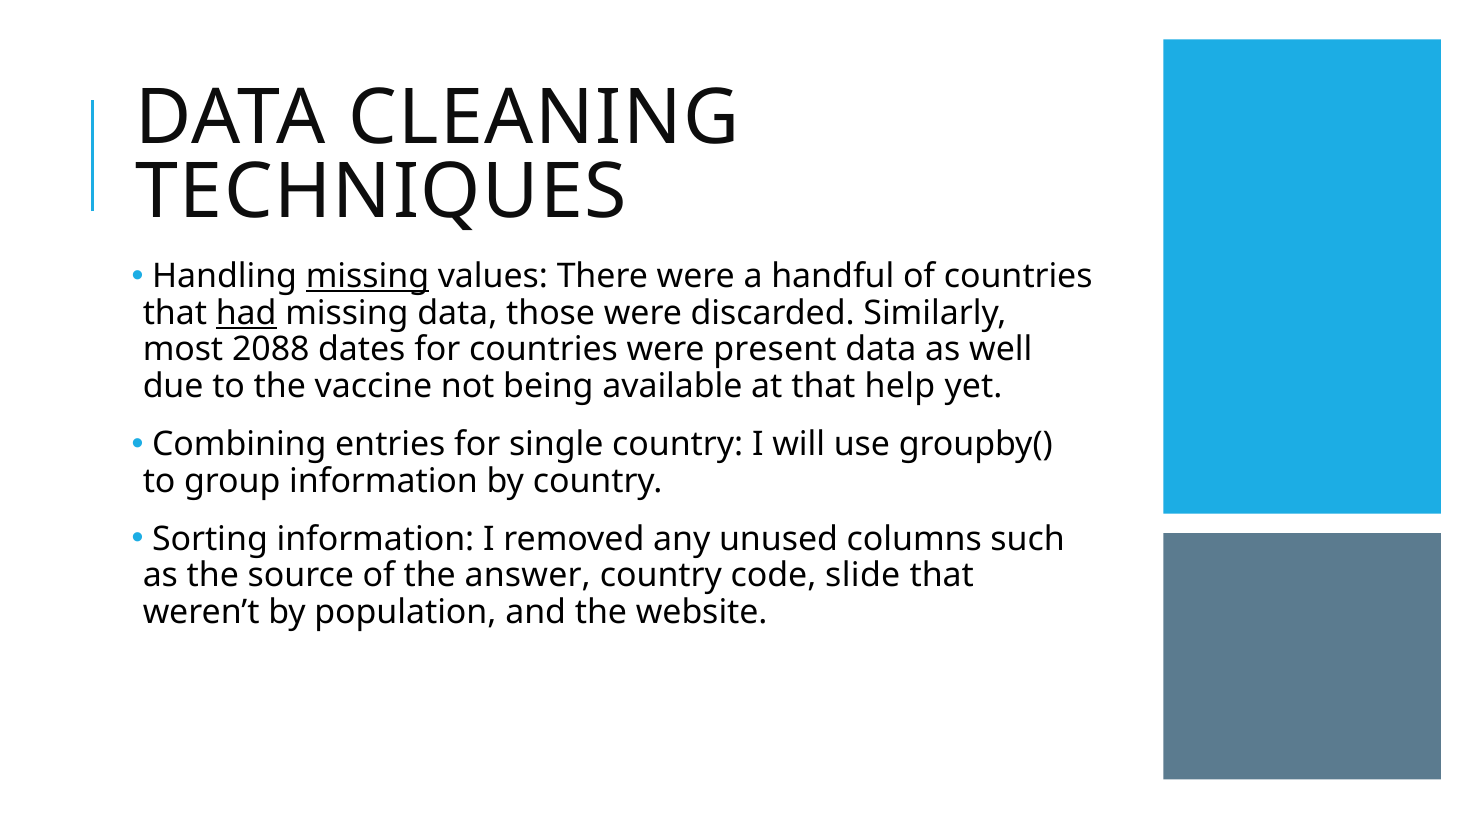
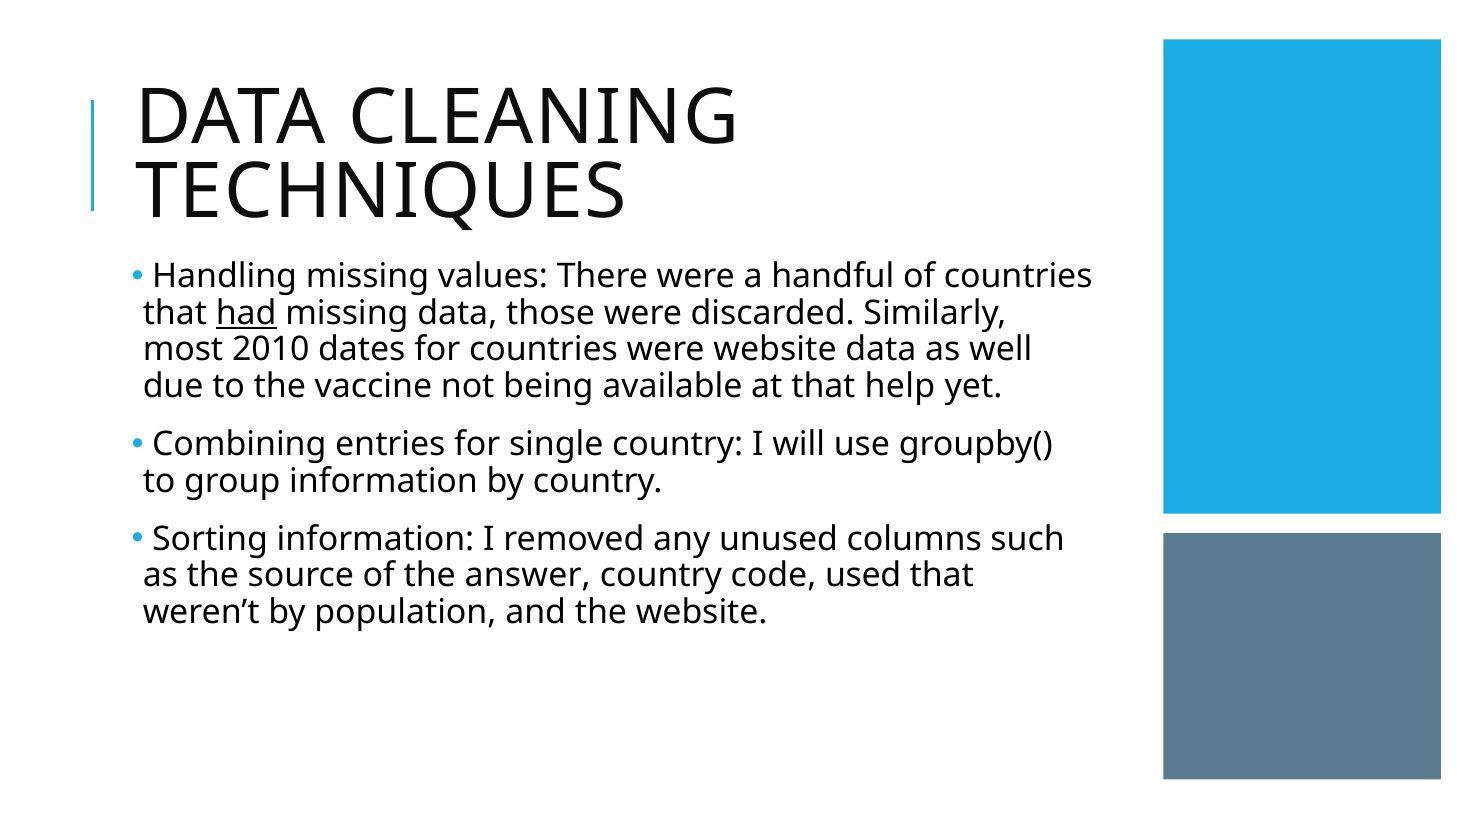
missing underline: present -> none (367, 277)
2088: 2088 -> 2010 (271, 350)
were present: present -> website (775, 350)
slide: slide -> used (863, 576)
